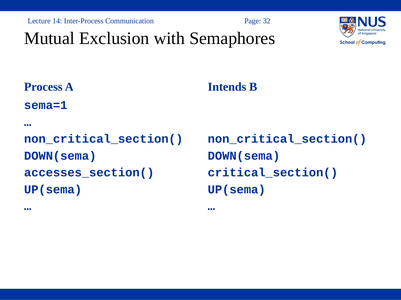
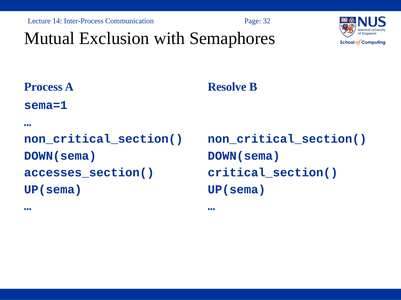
Intends: Intends -> Resolve (227, 87)
